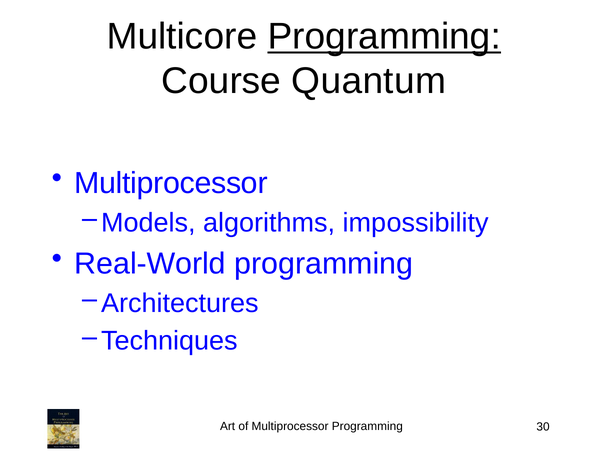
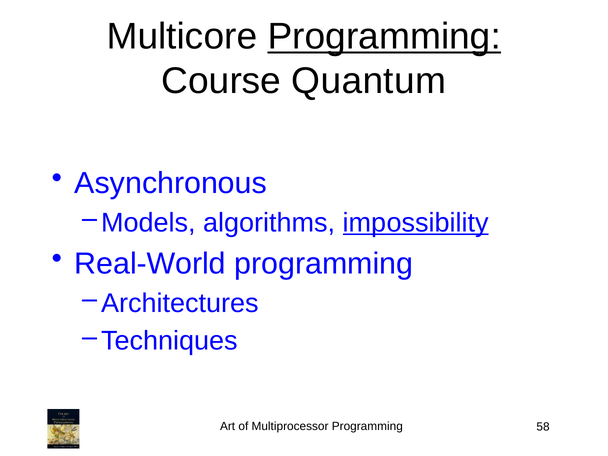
Multiprocessor: Multiprocessor -> Asynchronous (171, 183)
impossibility underline: none -> present (416, 223)
30: 30 -> 58 (543, 427)
